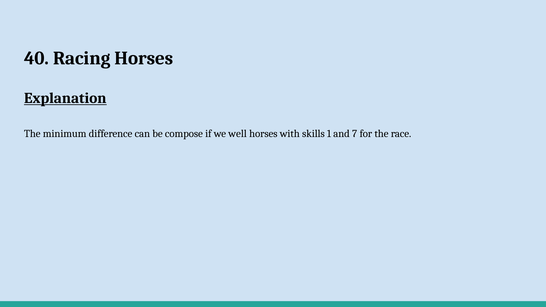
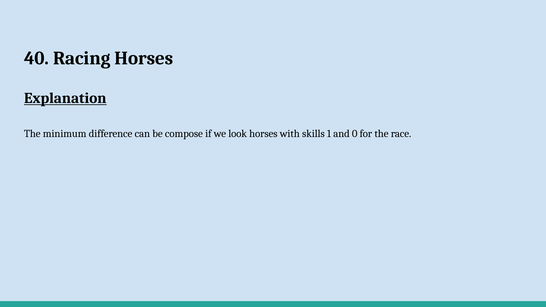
well: well -> look (238, 134)
7: 7 -> 0 (355, 134)
